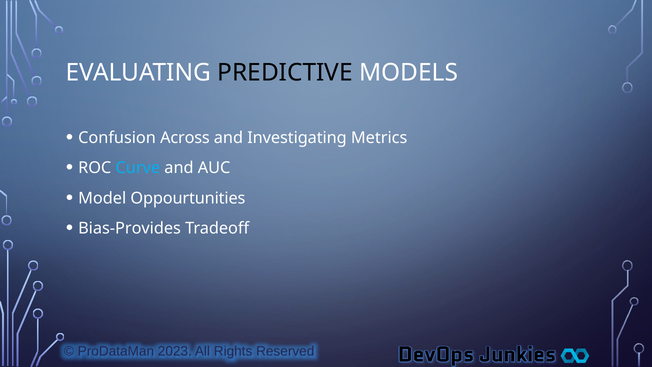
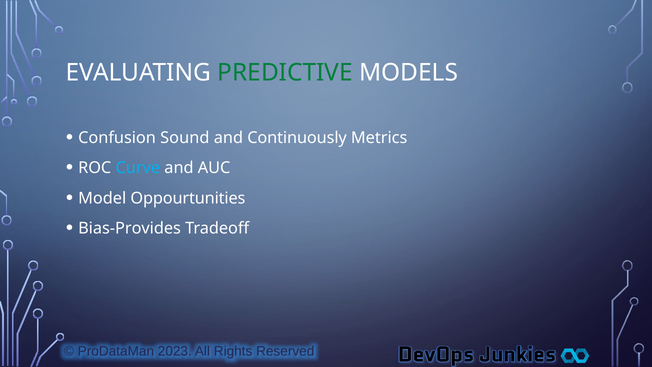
PREDICTIVE colour: black -> green (285, 72)
Across: Across -> Sound (185, 138)
Investigating: Investigating -> Continuously (297, 138)
